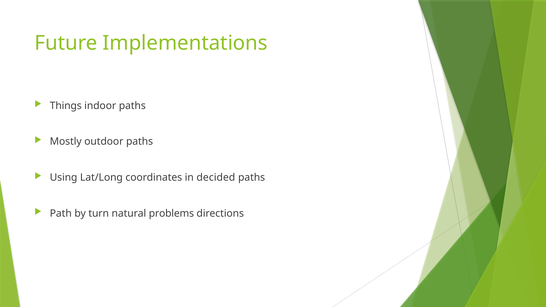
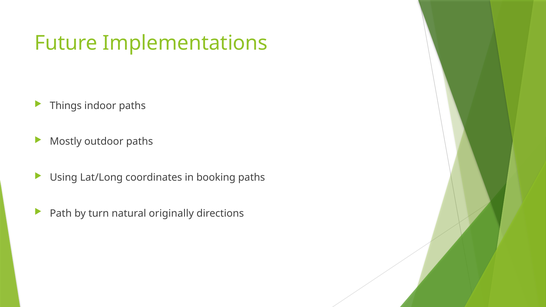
decided: decided -> booking (216, 178)
problems: problems -> originally (171, 214)
